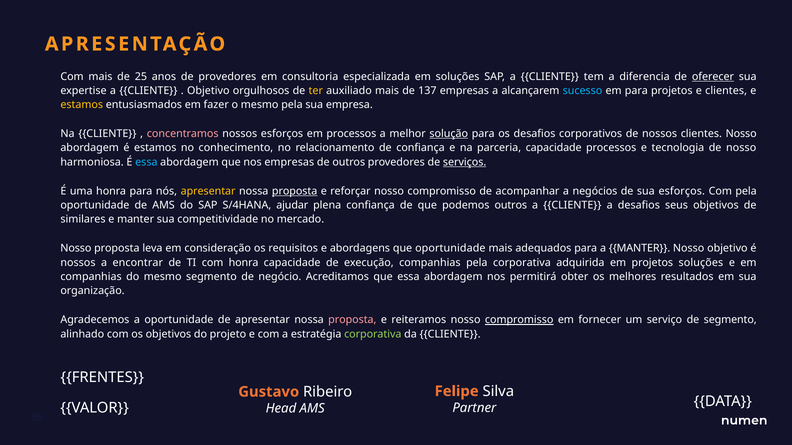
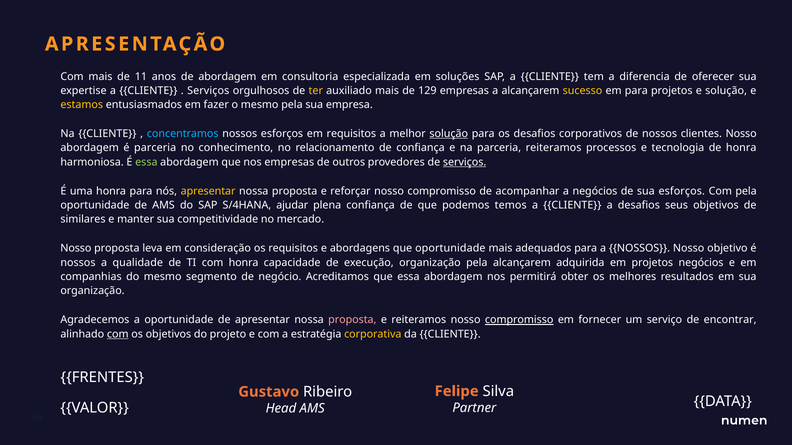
25: 25 -> 11 (141, 77)
de provedores: provedores -> abordagem (227, 77)
oferecer underline: present -> none (713, 77)
Objetivo: Objetivo -> Serviços (208, 91)
137: 137 -> 129 (427, 91)
sucesso colour: light blue -> yellow (582, 91)
e clientes: clientes -> solução (726, 91)
concentramos colour: pink -> light blue (183, 134)
em processos: processos -> requisitos (351, 134)
é estamos: estamos -> parceria (155, 148)
parceria capacidade: capacidade -> reiteramos (554, 148)
de nosso: nosso -> honra (741, 148)
essa colour: light blue -> light green (146, 162)
proposta underline: present -> none (295, 191)
podemos outros: outros -> temos (511, 205)
a MANTER: MANTER -> NOSSOS (640, 249)
encontrar: encontrar -> qualidade (138, 263)
execução companhias: companhias -> organização (430, 263)
pela corporativa: corporativa -> alcançarem (522, 263)
projetos soluções: soluções -> negócios (701, 263)
de segmento: segmento -> encontrar (730, 320)
com underline: none -> present (118, 334)
corporativa colour: light green -> yellow (373, 334)
